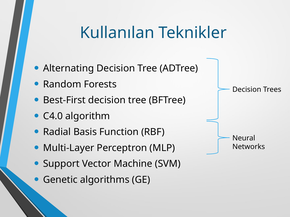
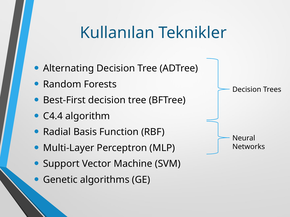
C4.0: C4.0 -> C4.4 (53, 116)
